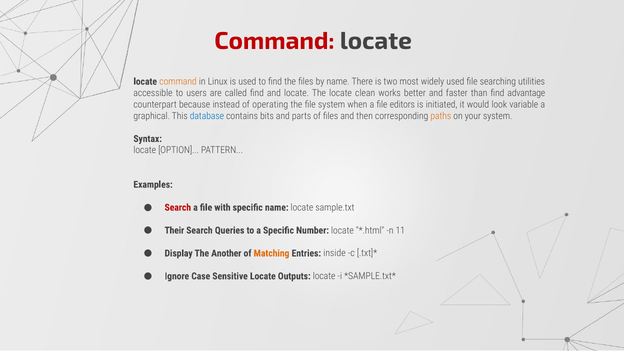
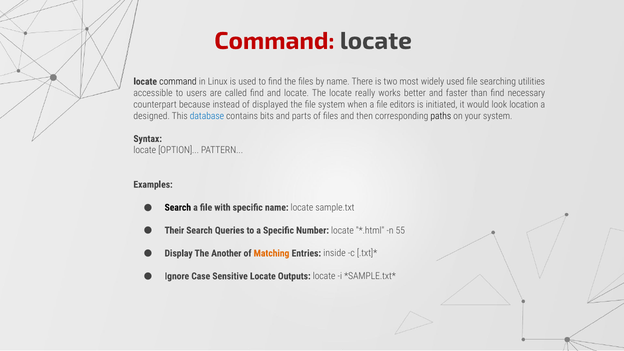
command colour: orange -> black (178, 82)
clean: clean -> really (365, 93)
advantage: advantage -> necessary (526, 93)
operating: operating -> displayed (270, 104)
variable: variable -> location (524, 104)
graphical: graphical -> designed (152, 116)
paths colour: orange -> black (441, 116)
Search colour: red -> black (178, 207)
11: 11 -> 55 (400, 230)
